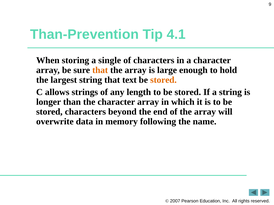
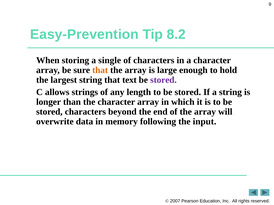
Than-Prevention: Than-Prevention -> Easy-Prevention (84, 34)
4.1: 4.1 -> 8.2 (176, 34)
stored colour: orange -> purple (163, 80)
name: name -> input (205, 122)
